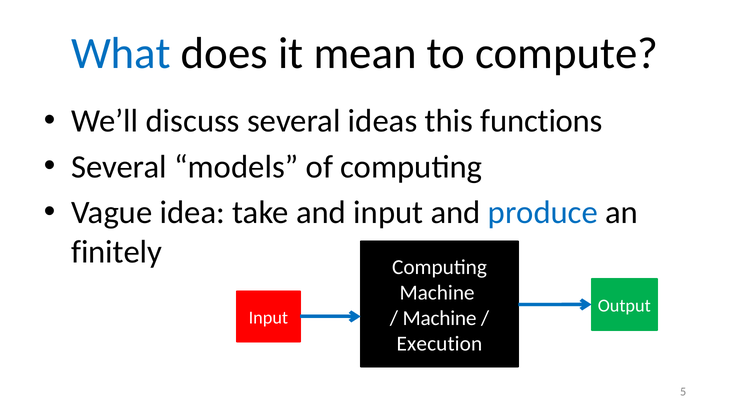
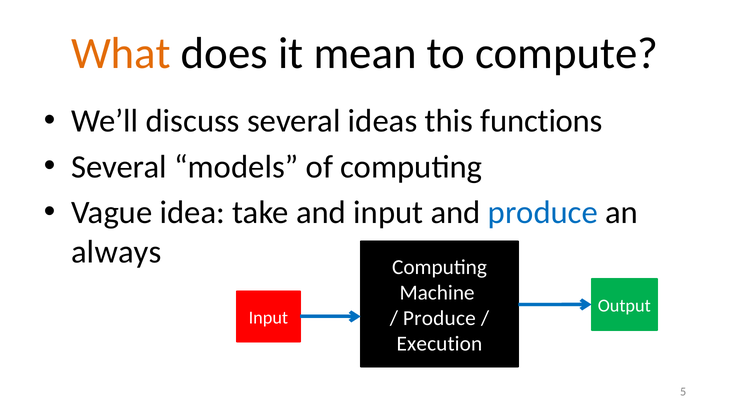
What colour: blue -> orange (121, 54)
finitely: finitely -> always (116, 252)
Machine: Machine -> Produce (439, 319)
